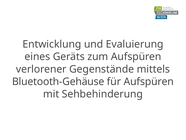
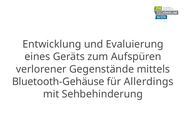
für Aufspüren: Aufspüren -> Allerdings (149, 81)
